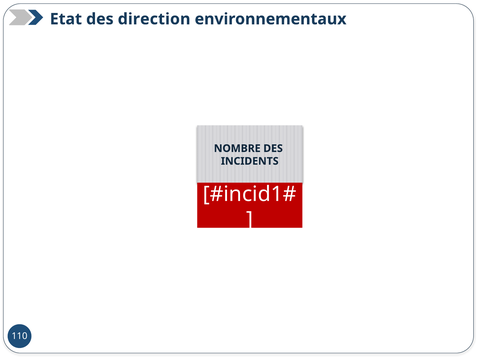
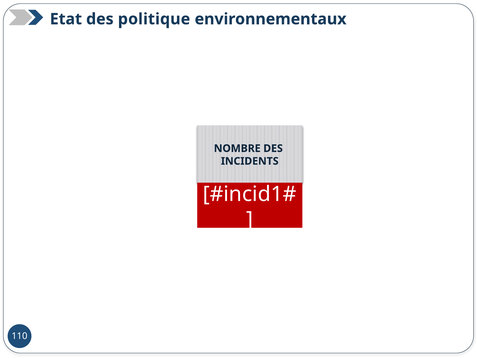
direction: direction -> politique (154, 19)
